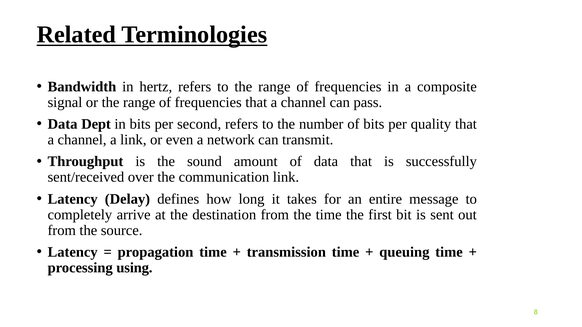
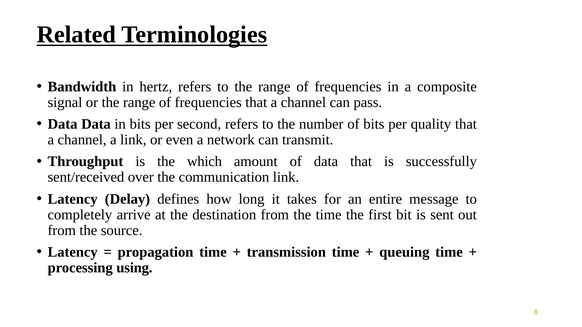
Data Dept: Dept -> Data (96, 124)
sound: sound -> which (204, 162)
